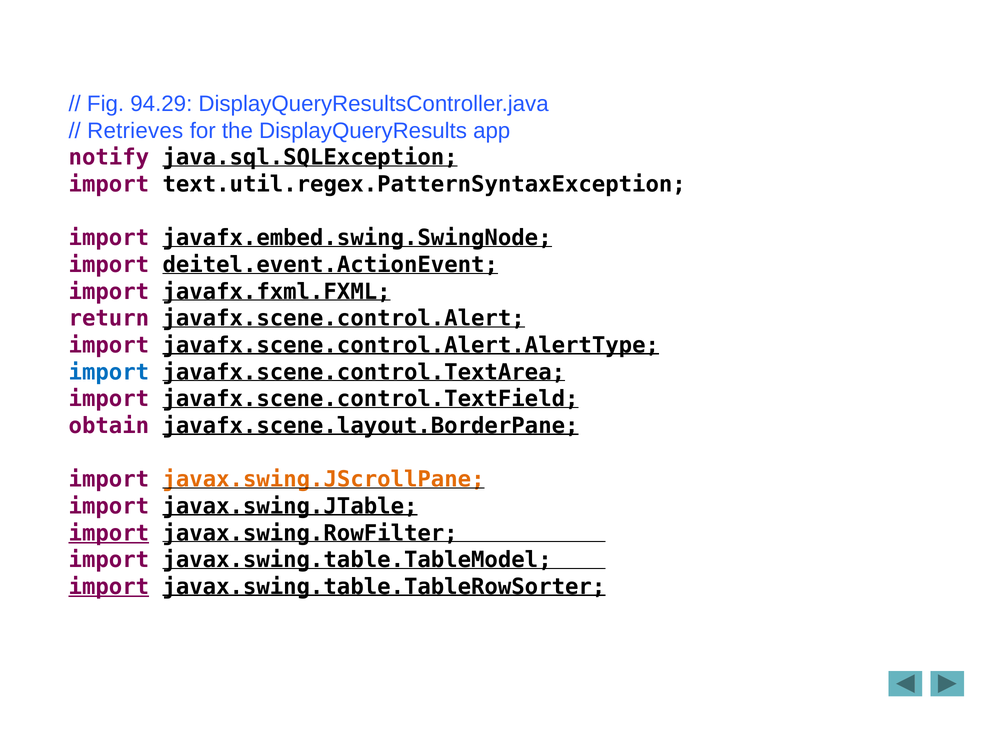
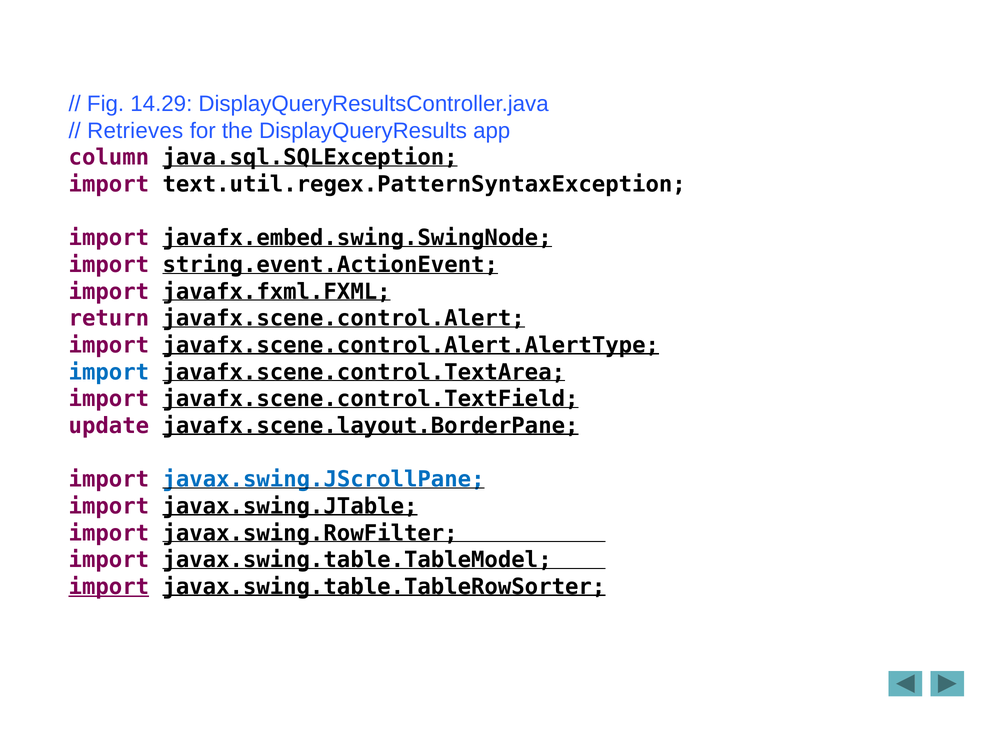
94.29: 94.29 -> 14.29 (161, 104)
notify: notify -> column (109, 157)
deitel.event.ActionEvent: deitel.event.ActionEvent -> string.event.ActionEvent (330, 265)
obtain: obtain -> update (109, 426)
javax.swing.JScrollPane colour: orange -> blue (324, 479)
import underline: present -> none (109, 533)
